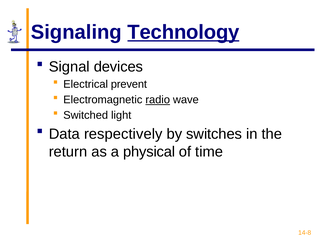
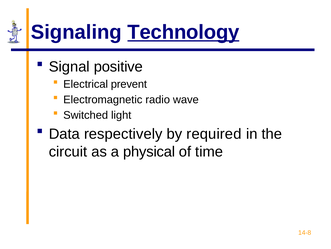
devices: devices -> positive (118, 67)
radio underline: present -> none (158, 100)
switches: switches -> required (214, 134)
return: return -> circuit (68, 151)
